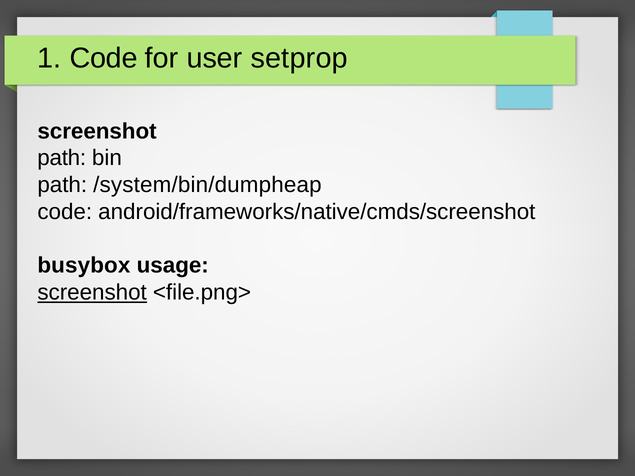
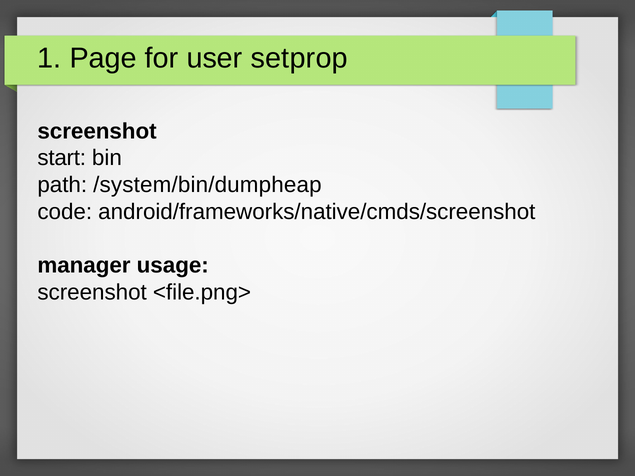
Code: Code -> Page (103, 58)
path: path -> start (62, 158)
busybox: busybox -> manager (84, 266)
screenshot underline: present -> none (92, 293)
